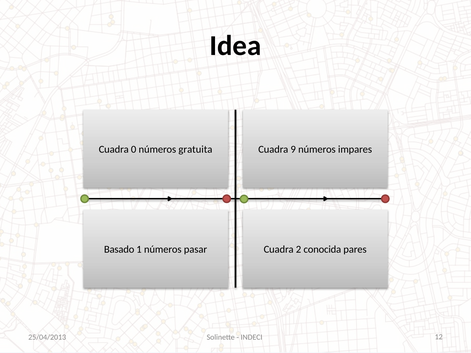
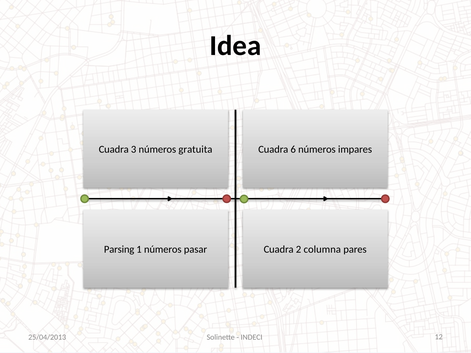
0: 0 -> 3 (134, 150)
9: 9 -> 6 (293, 150)
Basado: Basado -> Parsing (119, 250)
conocida: conocida -> columna (322, 250)
